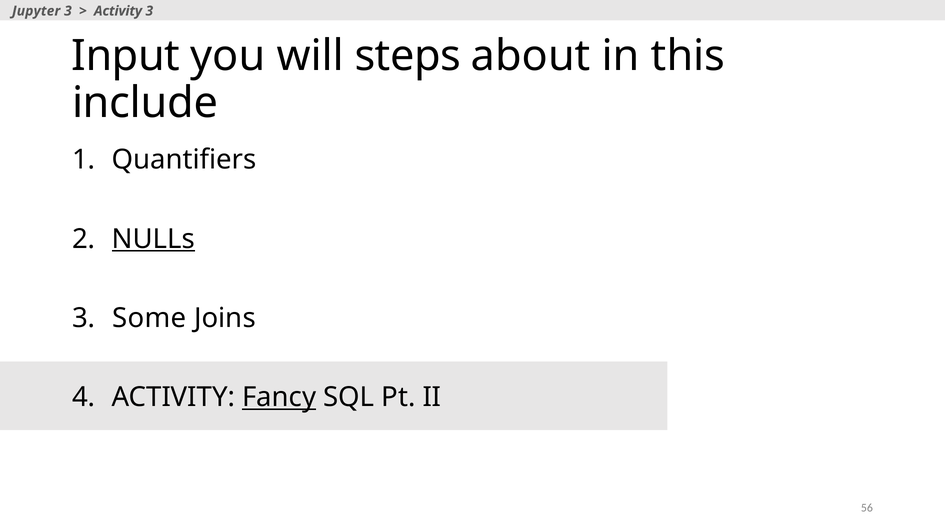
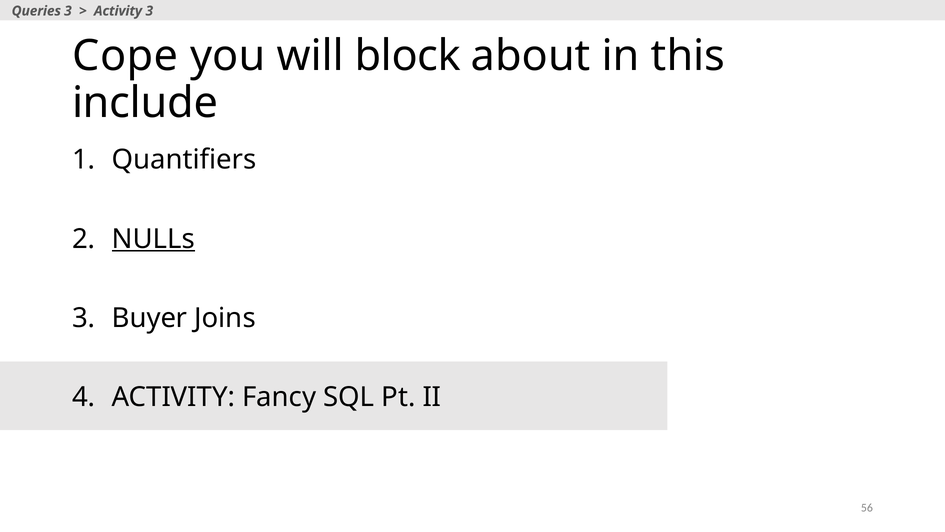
Jupyter: Jupyter -> Queries (36, 11)
Input: Input -> Cope (125, 56)
steps: steps -> block (408, 56)
Some: Some -> Buyer (150, 318)
Fancy underline: present -> none (279, 397)
